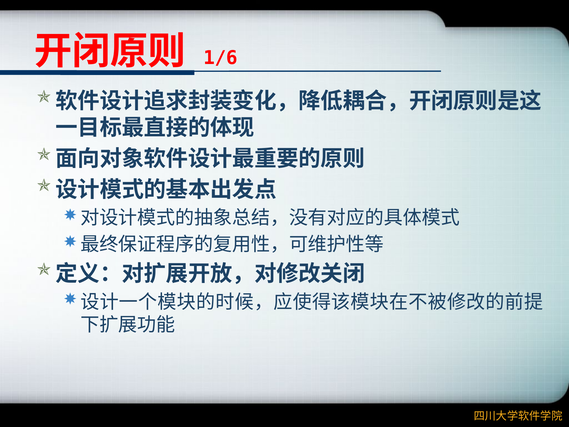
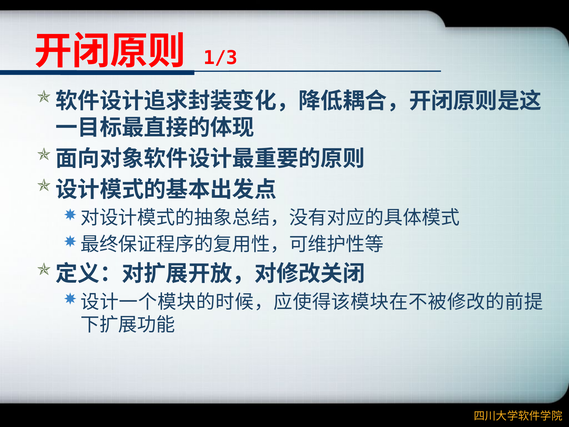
1/6: 1/6 -> 1/3 (221, 58)
